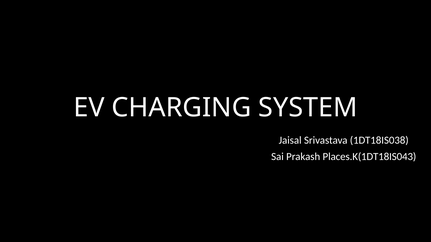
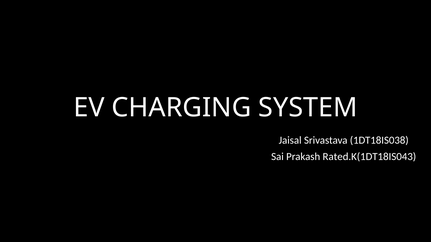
Places.K(1DT18IS043: Places.K(1DT18IS043 -> Rated.K(1DT18IS043 (369, 157)
